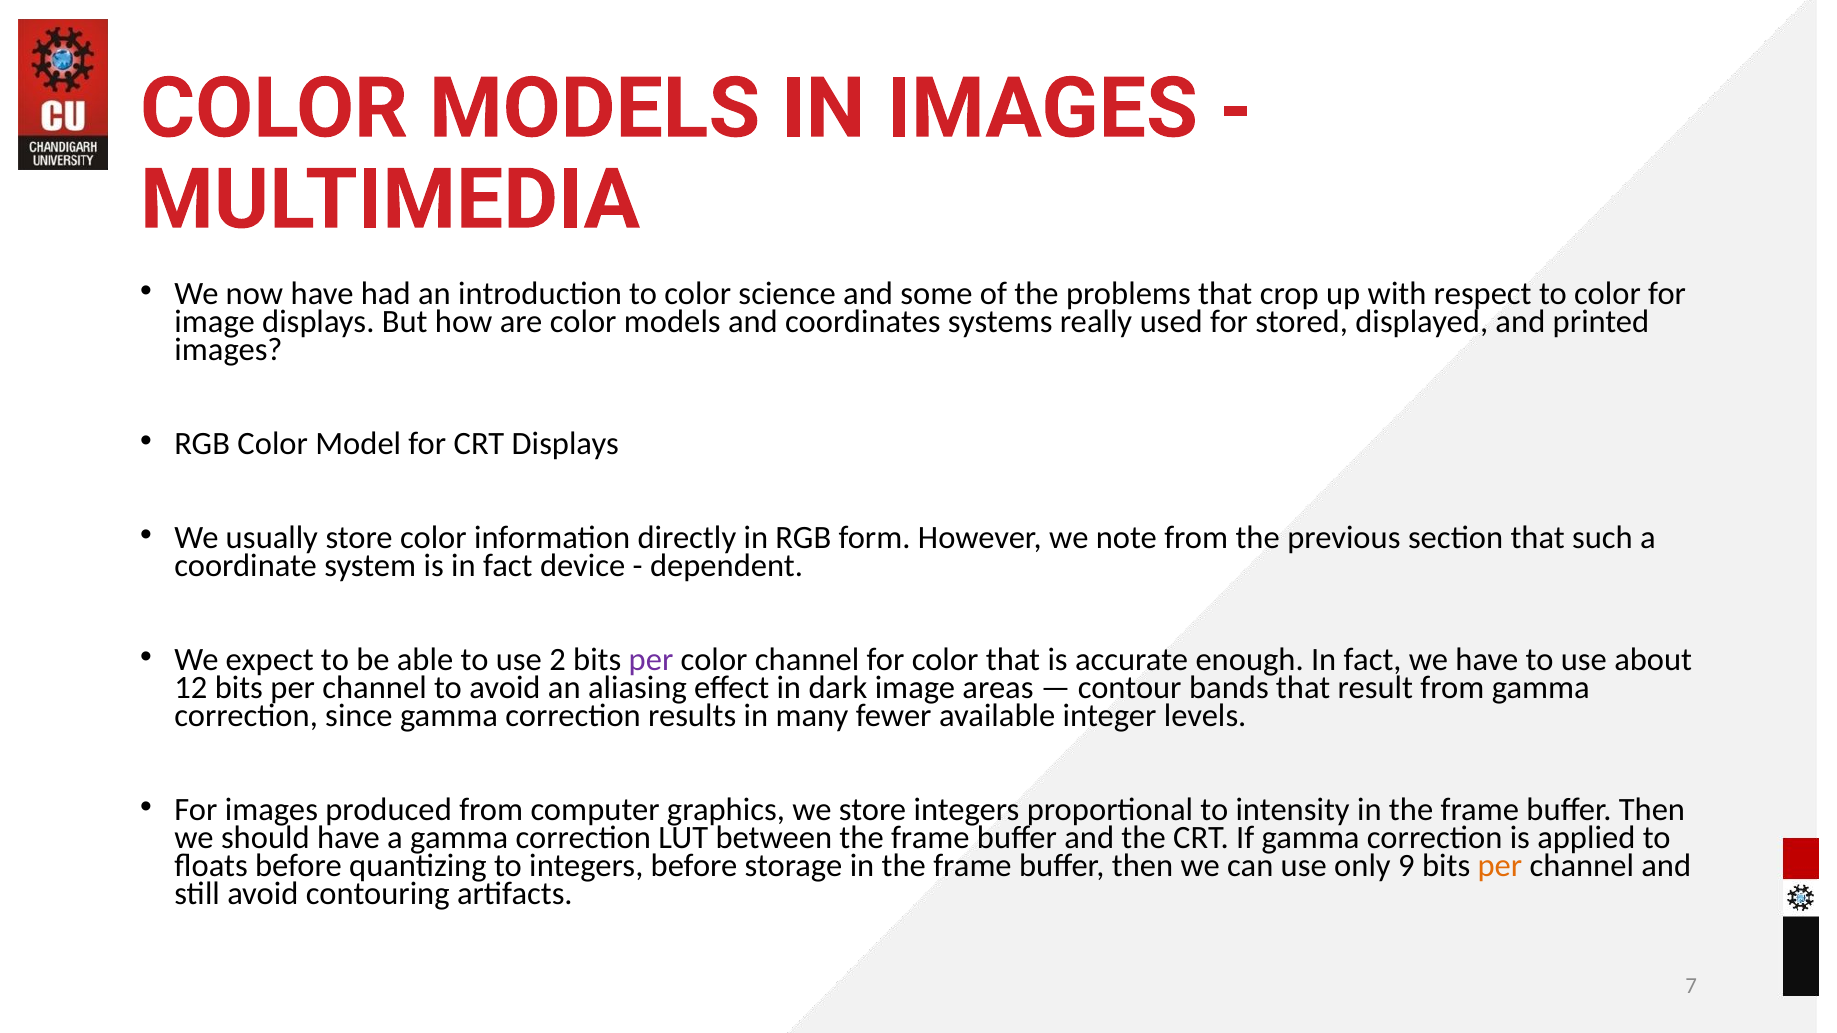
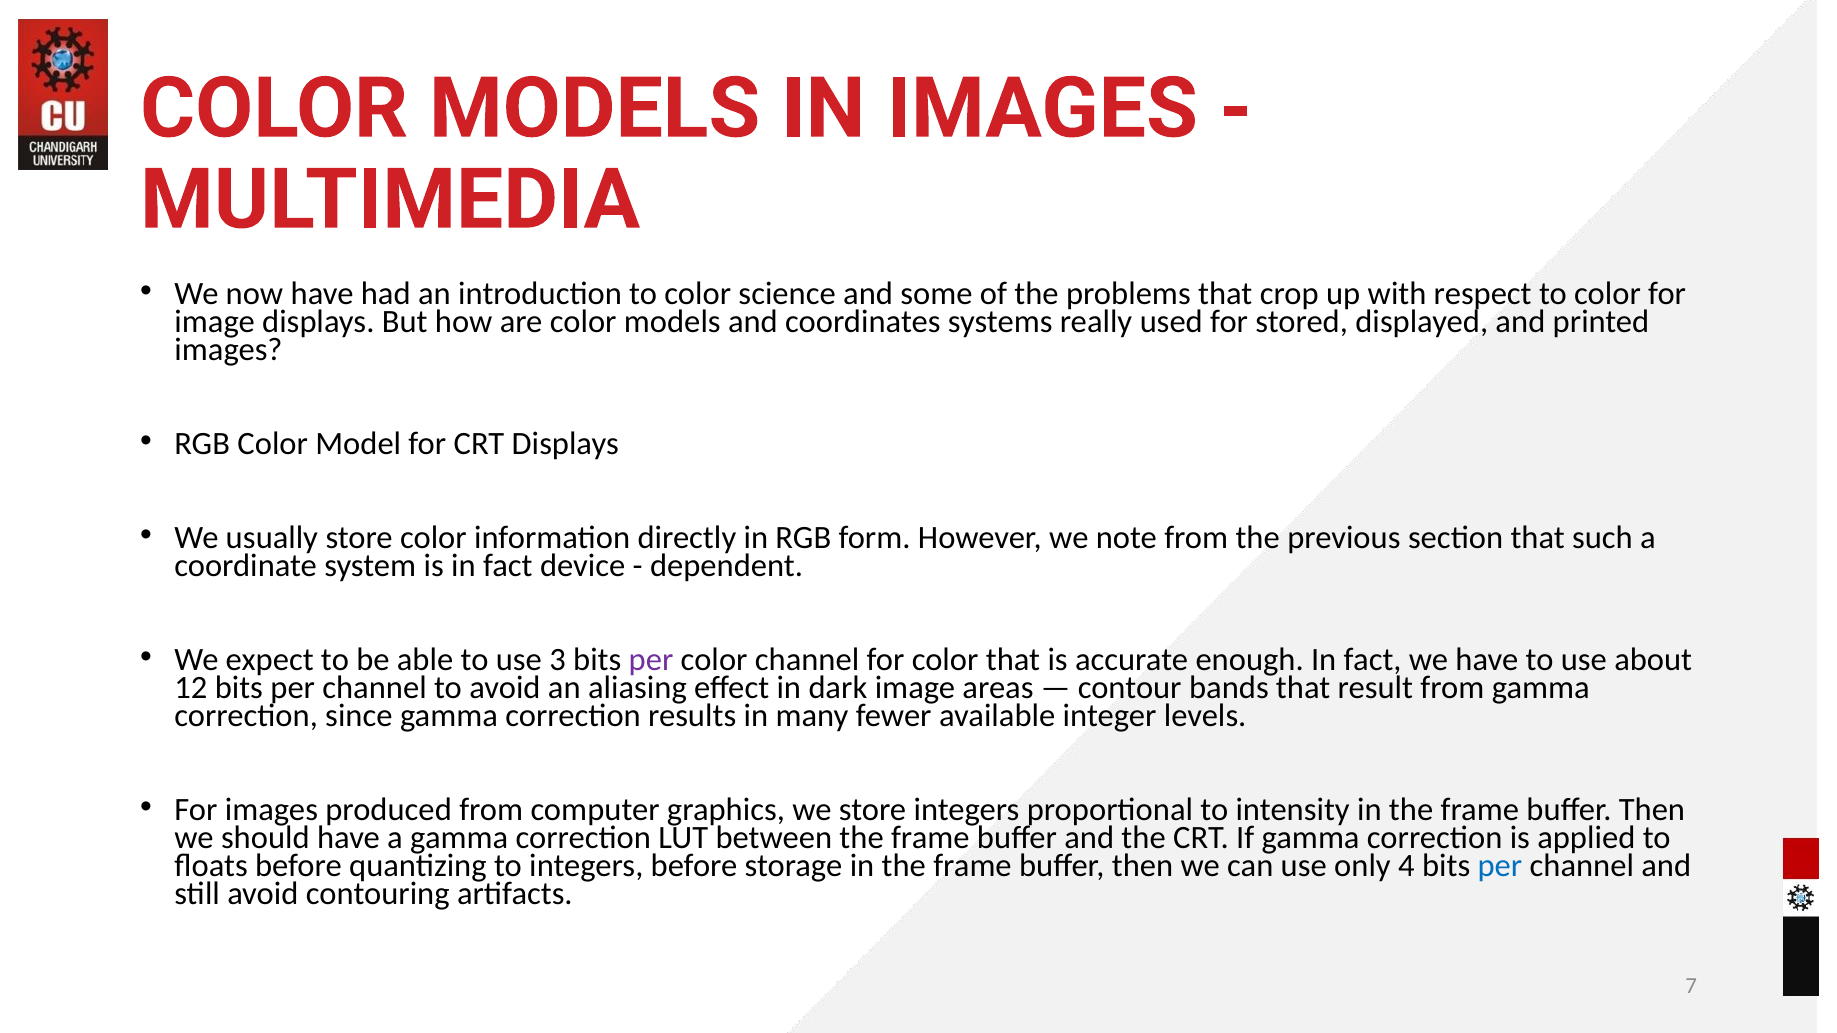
2: 2 -> 3 (558, 660)
9: 9 -> 4 (1406, 866)
per colour: orange -> blue (1500, 866)
